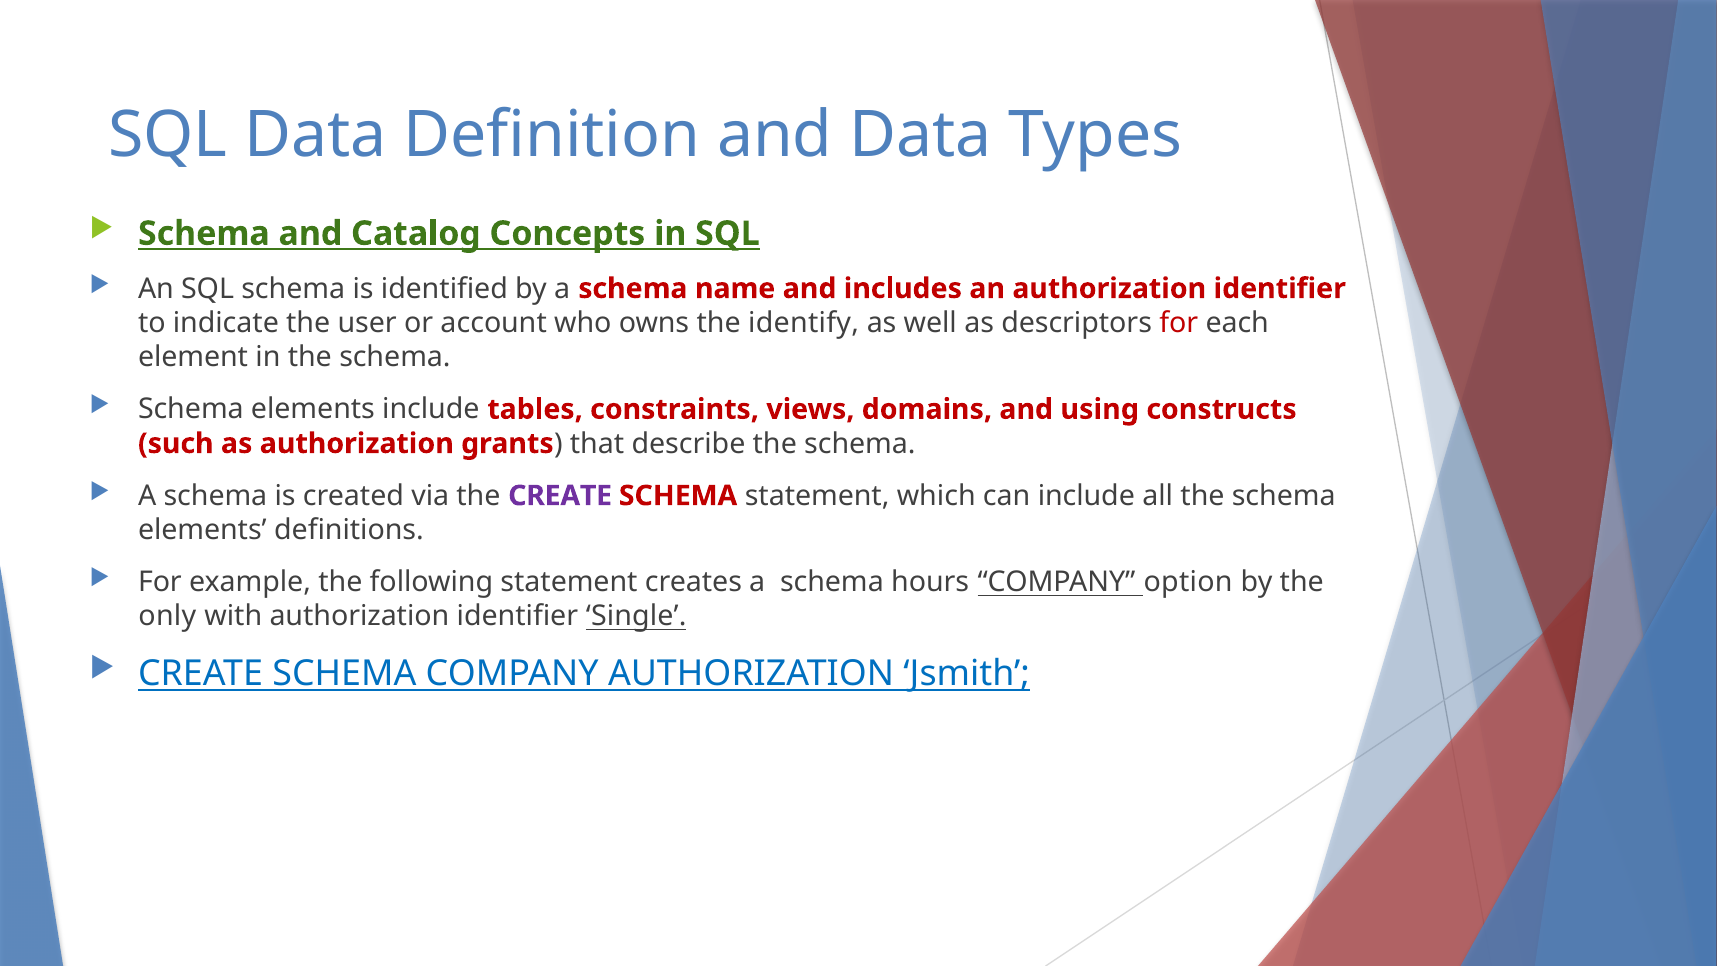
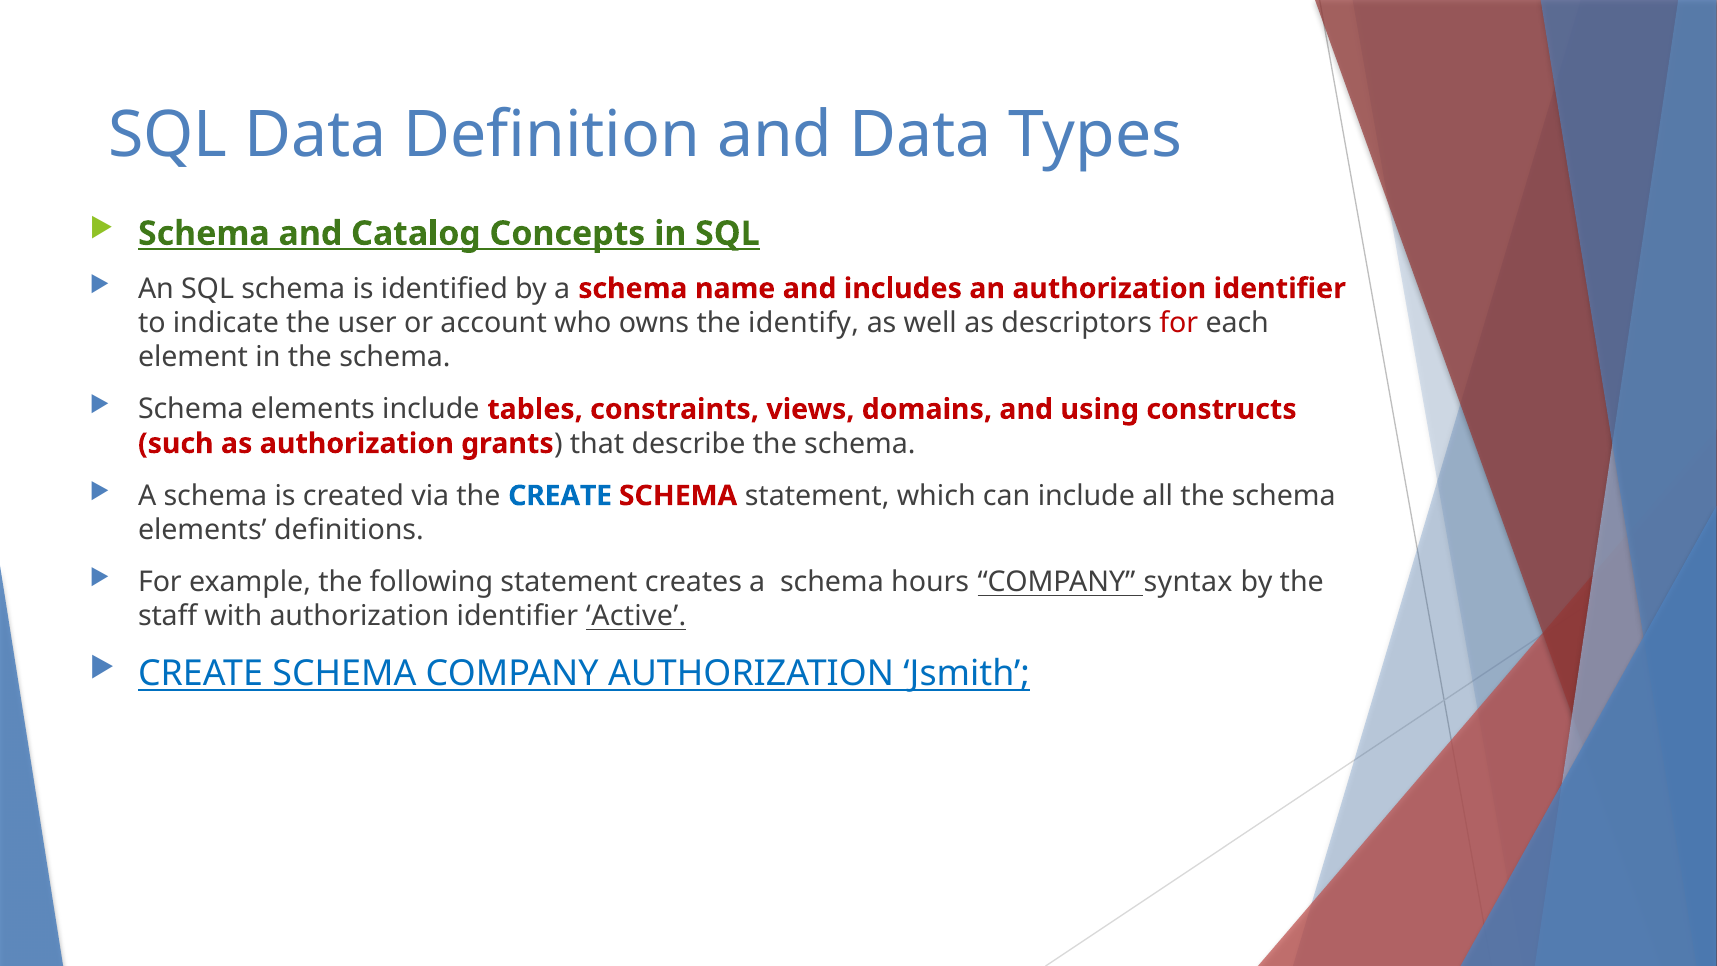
CREATE colour: purple -> blue (560, 496)
option: option -> syntax (1188, 582)
only: only -> staff (168, 616)
Single: Single -> Active (636, 616)
